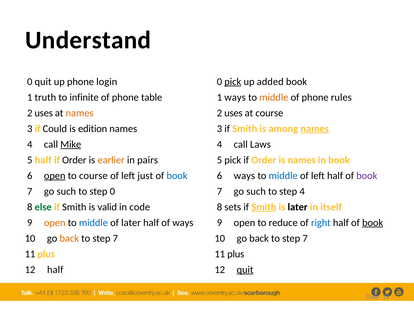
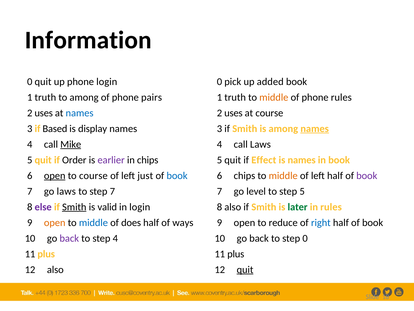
Understand: Understand -> Information (88, 40)
pick underline: present -> none (233, 81)
to infinite: infinite -> among (84, 97)
table: table -> pairs (152, 97)
ways: ways -> truth (235, 97)
names colour: orange -> blue (80, 113)
Could: Could -> Based (55, 128)
edition: edition -> display (93, 128)
half: half -> quit (43, 160)
earlier colour: orange -> purple (111, 160)
in pairs: pairs -> chips (148, 160)
pick: pick -> quit (233, 160)
Order: Order -> Effect (264, 160)
6 ways: ways -> chips (245, 175)
middle colour: blue -> orange (283, 175)
such: such -> laws (66, 191)
step 0: 0 -> 7 (112, 191)
such: such -> level (256, 191)
step 4: 4 -> 5 (302, 191)
else colour: green -> purple (43, 207)
Smith underline: none -> present (74, 207)
in code: code -> login (140, 207)
8 sets: sets -> also (233, 207)
Smith underline: present -> none (264, 207)
later colour: black -> green (298, 207)
in itself: itself -> rules (331, 207)
of later: later -> does (131, 222)
book underline: present -> none (373, 222)
back colour: orange -> purple (69, 238)
7: 7 -> 4 (115, 238)
7: 7 -> 0 (305, 238)
12 half: half -> also (55, 269)
